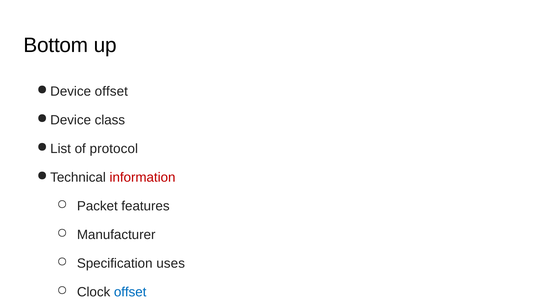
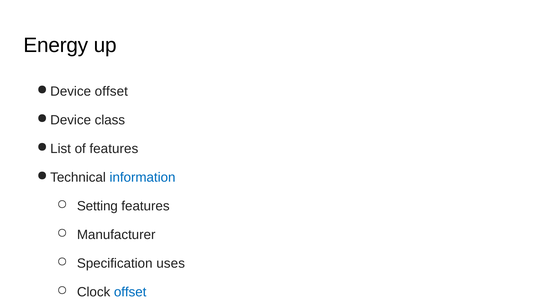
Bottom: Bottom -> Energy (56, 45)
of protocol: protocol -> features (114, 148)
information colour: red -> blue (143, 177)
Packet: Packet -> Setting (97, 206)
